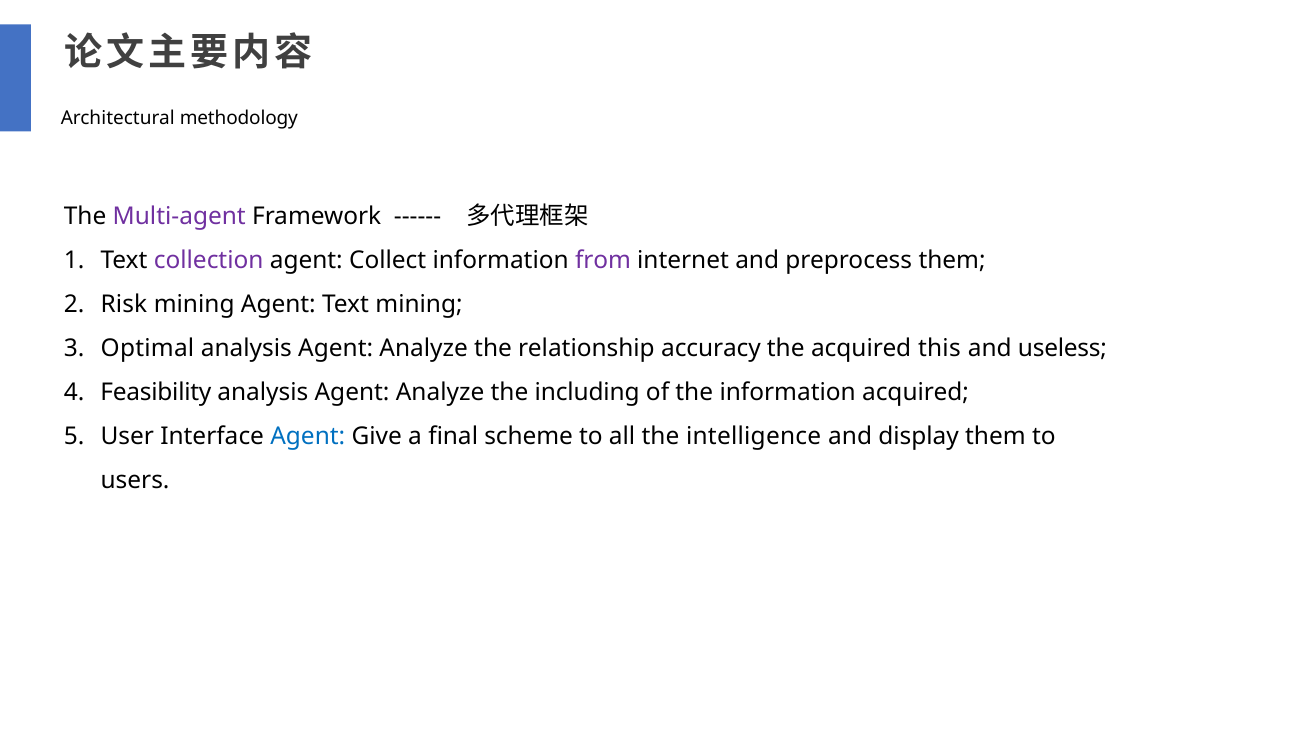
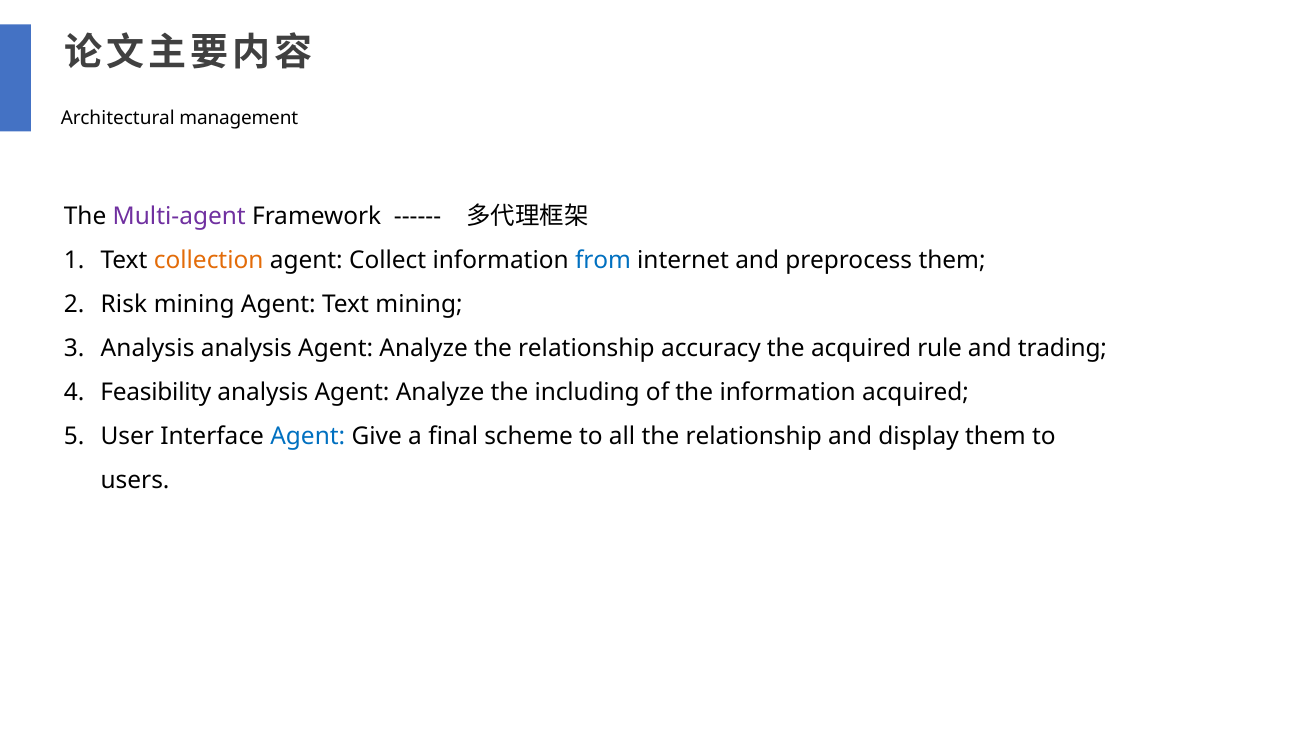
methodology: methodology -> management (239, 118)
collection colour: purple -> orange (209, 260)
from colour: purple -> blue (603, 260)
Optimal: Optimal -> Analysis (148, 348)
this: this -> rule (940, 348)
useless: useless -> trading (1062, 348)
all the intelligence: intelligence -> relationship (754, 436)
